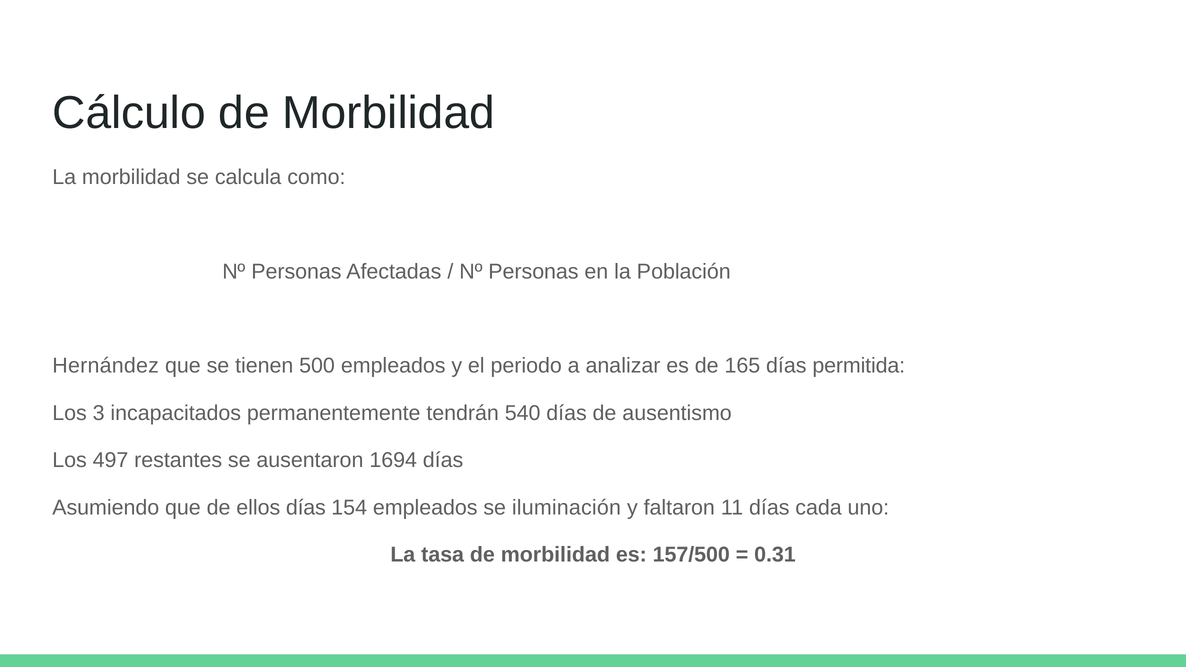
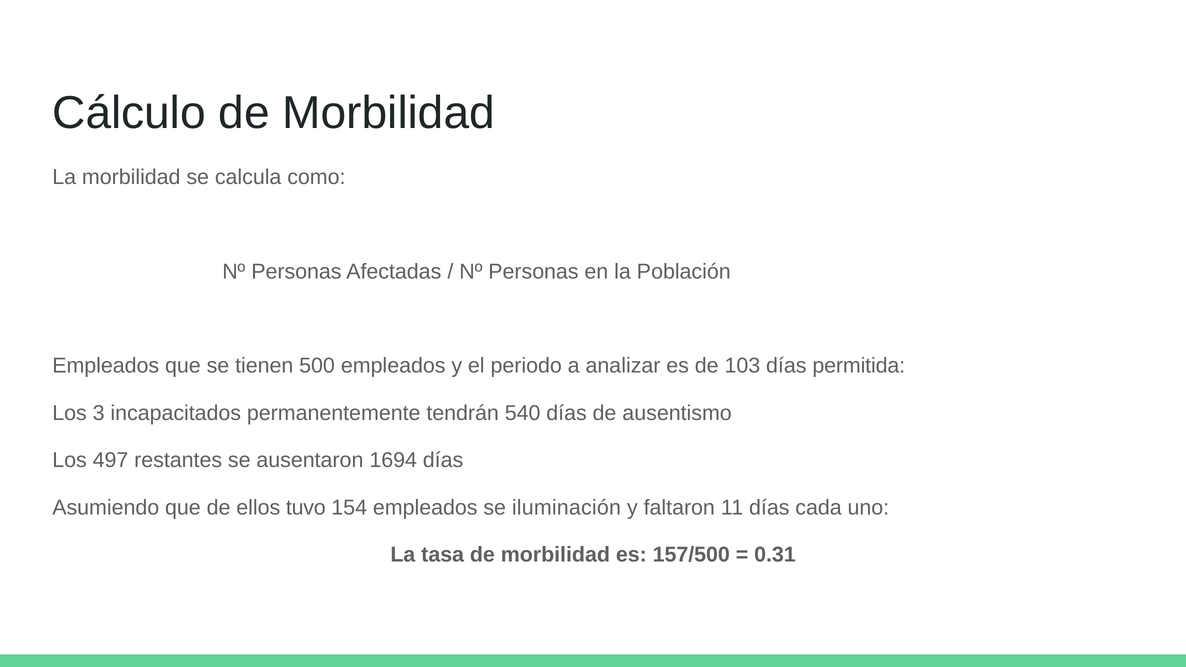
Hernández: Hernández -> Empleados (106, 366)
165: 165 -> 103 (742, 366)
ellos días: días -> tuvo (306, 508)
